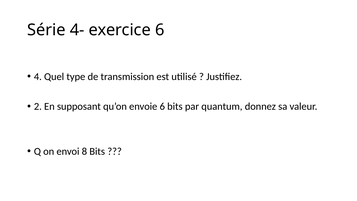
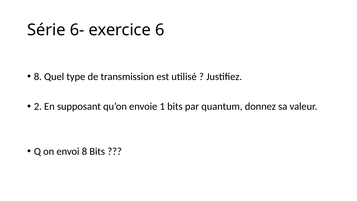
4-: 4- -> 6- (77, 30)
4: 4 -> 8 (38, 77)
envoie 6: 6 -> 1 (162, 106)
